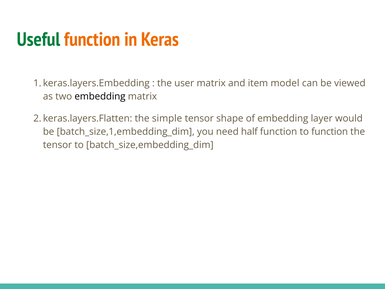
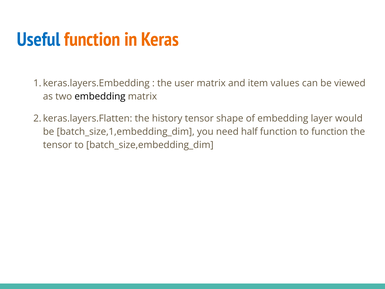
Useful colour: green -> blue (39, 39)
model: model -> values (285, 83)
simple: simple -> history (167, 118)
